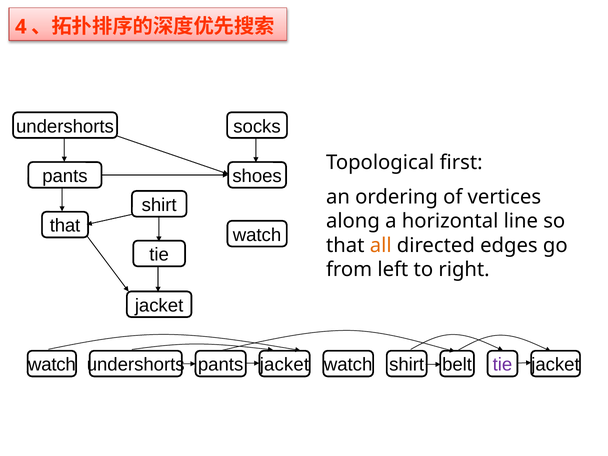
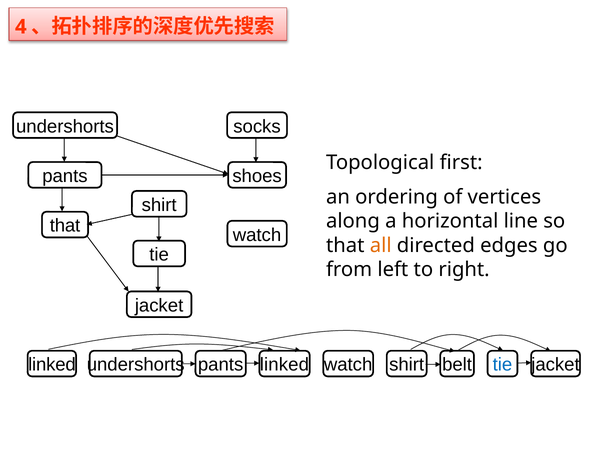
watch: watch -> linked (52, 365)
jacket: jacket -> linked (284, 365)
tie colour: purple -> blue (502, 365)
